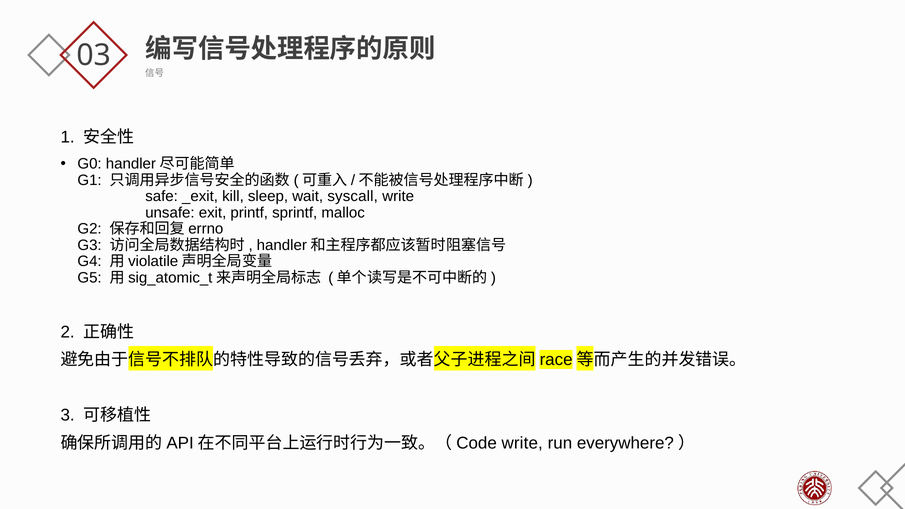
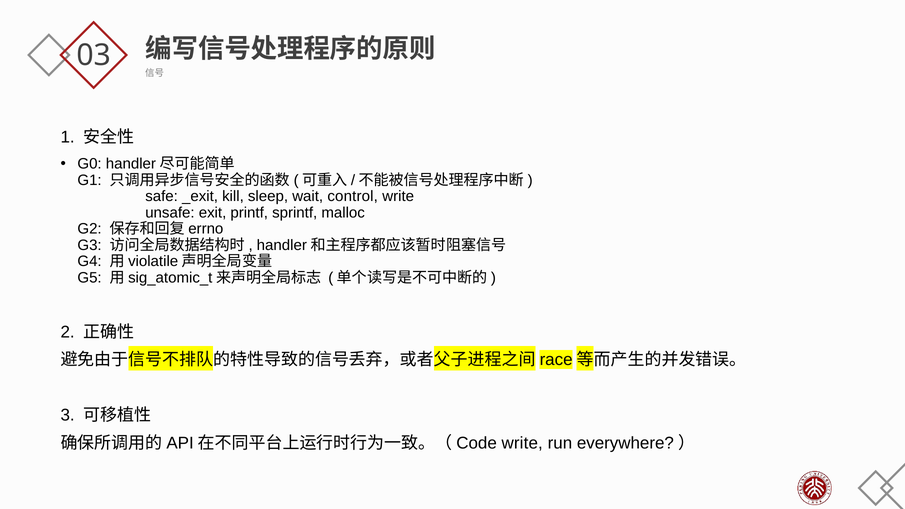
syscall: syscall -> control (353, 196)
